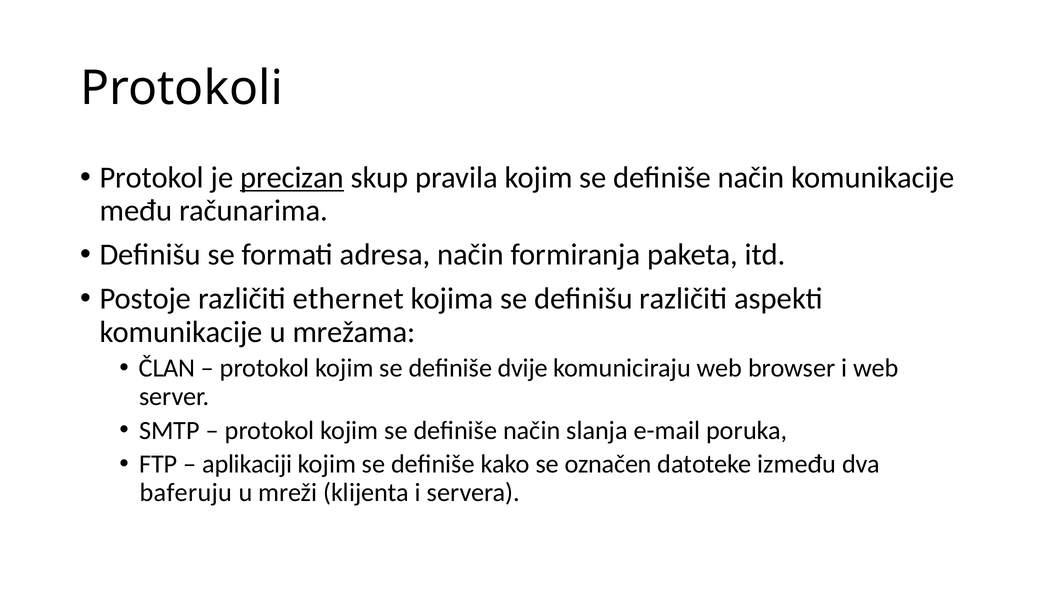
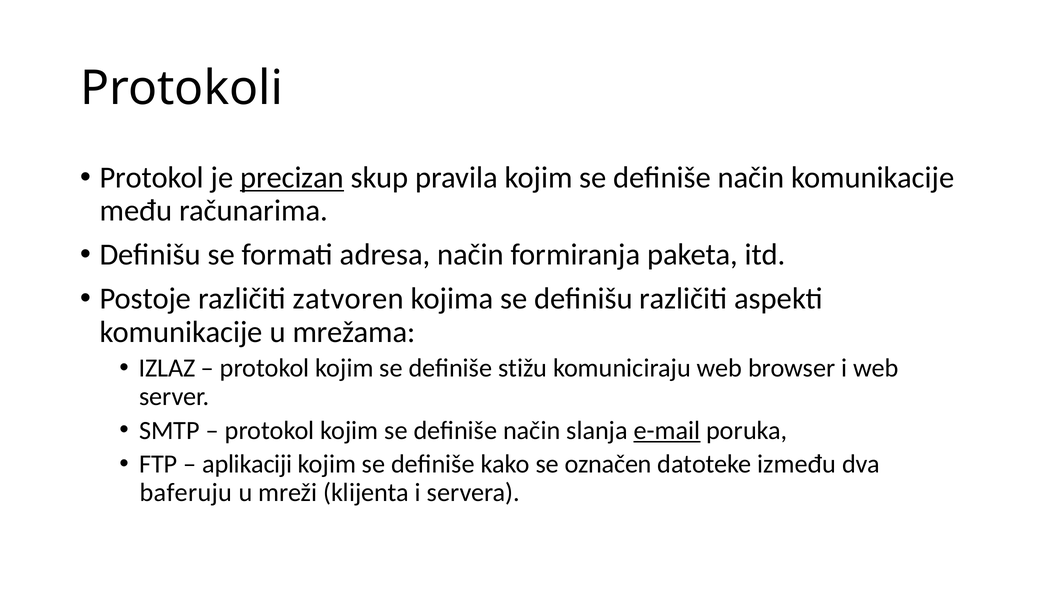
ethernet: ethernet -> zatvoren (348, 299)
ČLAN: ČLAN -> IZLAZ (167, 368)
dvije: dvije -> stižu (523, 368)
e-mail underline: none -> present (667, 430)
